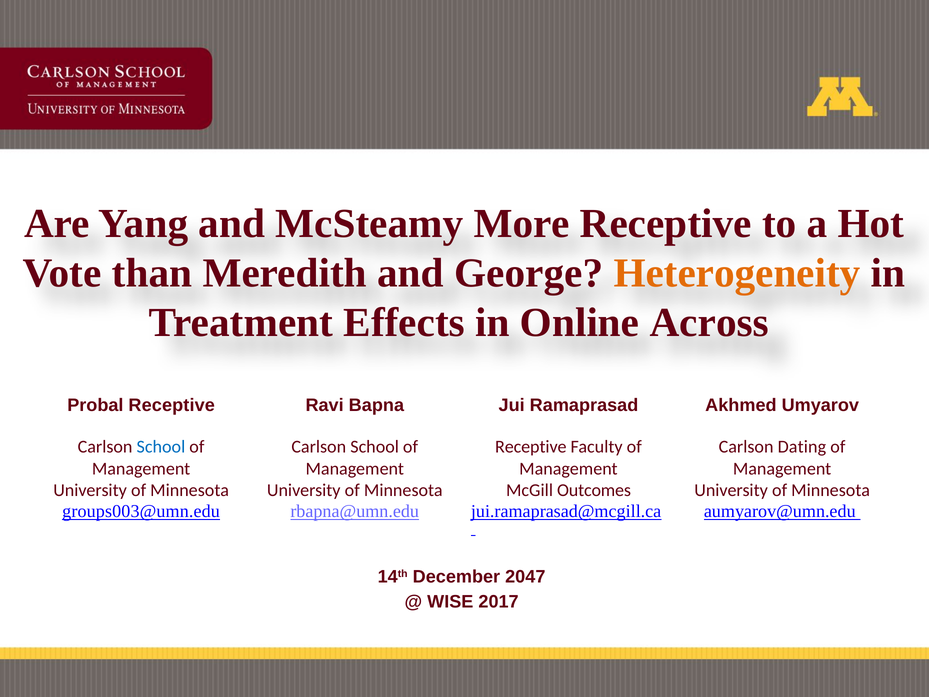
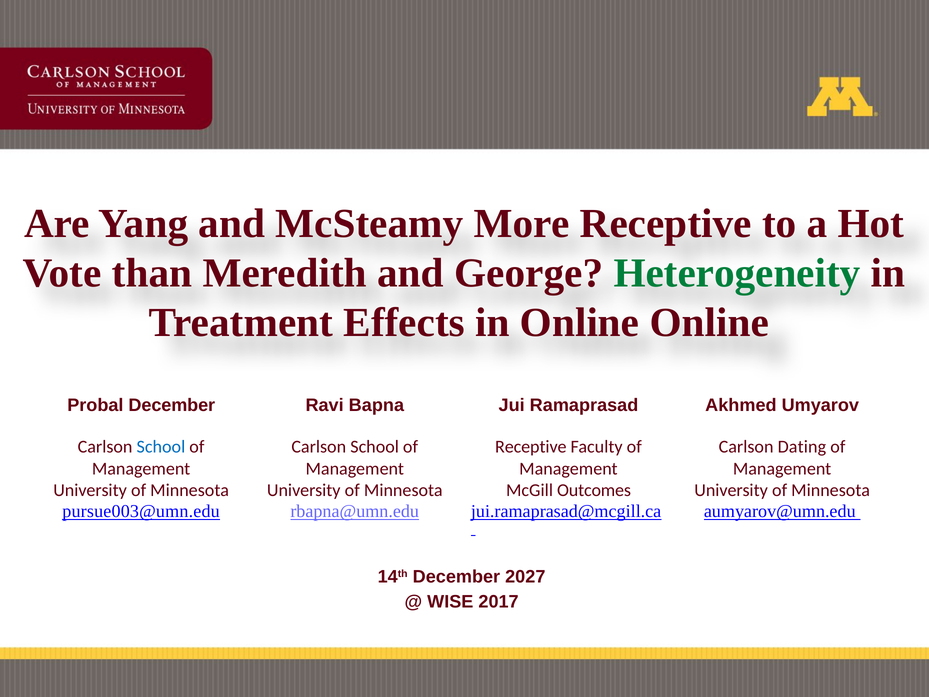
Heterogeneity colour: orange -> green (737, 273)
Online Across: Across -> Online (709, 323)
Probal Receptive: Receptive -> December (172, 405)
groups003@umn.edu: groups003@umn.edu -> pursue003@umn.edu (141, 511)
2047: 2047 -> 2027 (525, 576)
